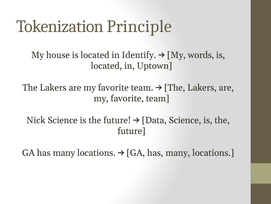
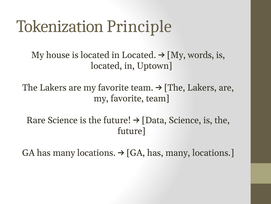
in Identify: Identify -> Located (139, 55)
Nick: Nick -> Rare (36, 120)
